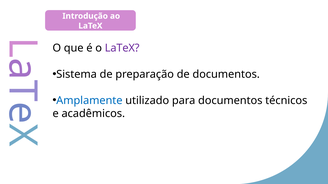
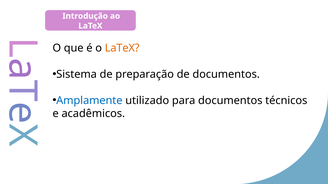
LaTeX colour: purple -> orange (122, 48)
